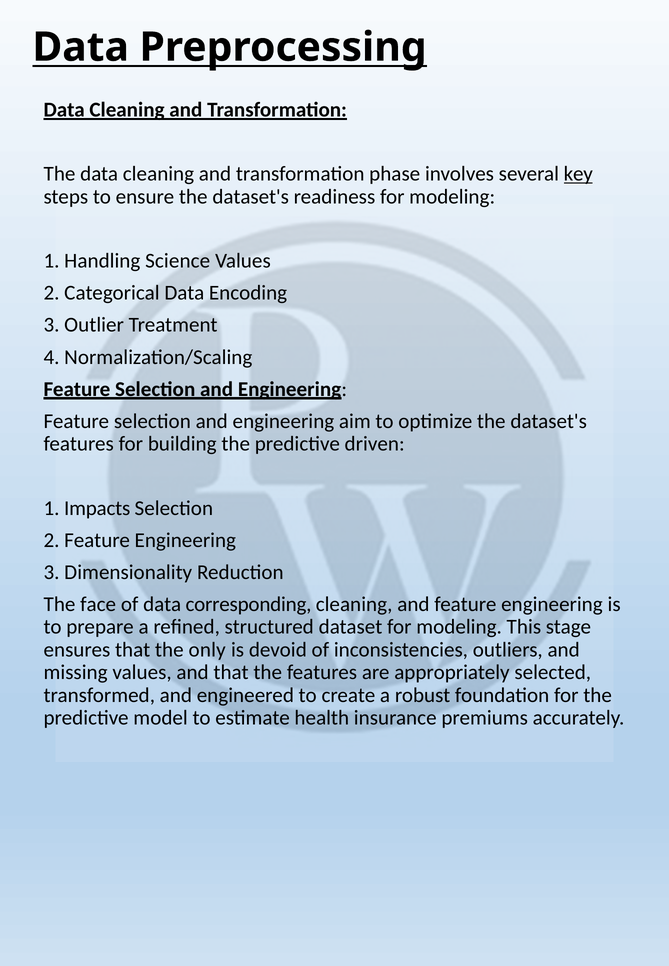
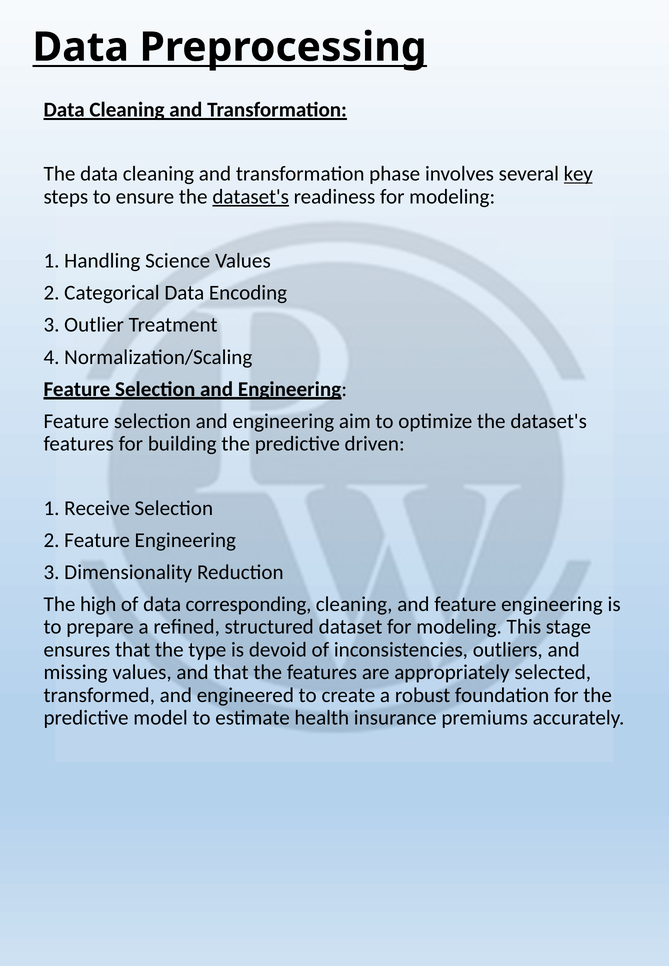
dataset's underline: none -> present (251, 197)
Impacts: Impacts -> Receive (97, 508)
face: face -> high (98, 604)
only: only -> type (207, 650)
